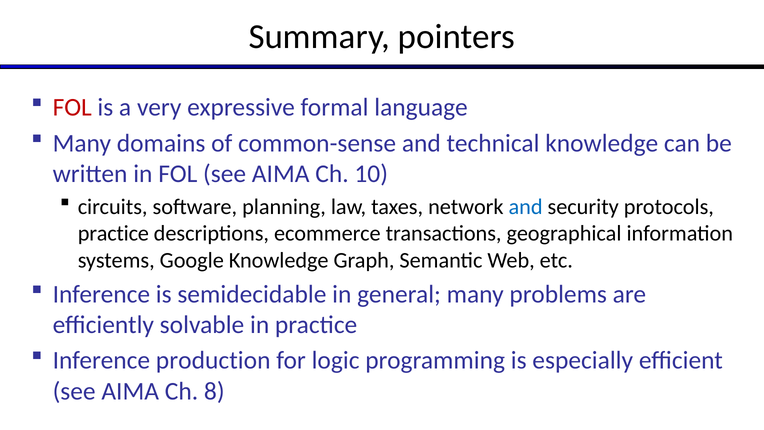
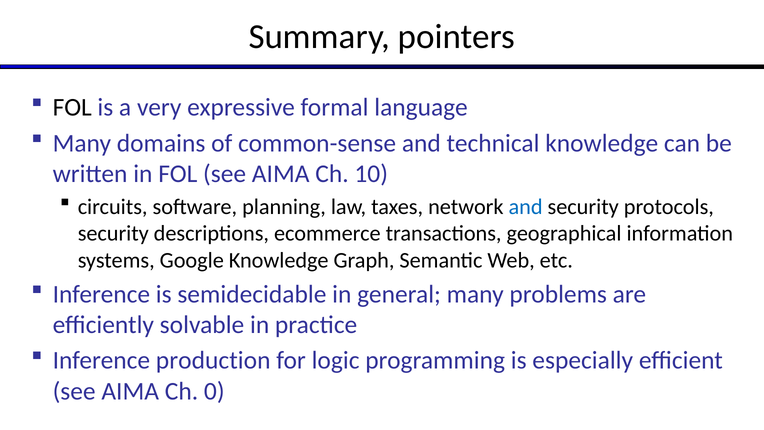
FOL colour: red -> black (72, 107)
practice: practice -> security (113, 233)
8: 8 -> 0 (214, 391)
